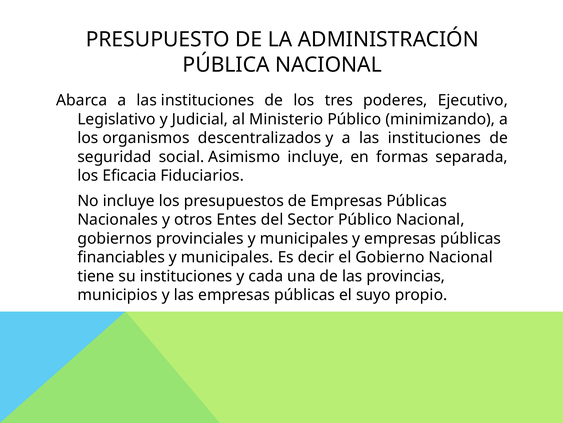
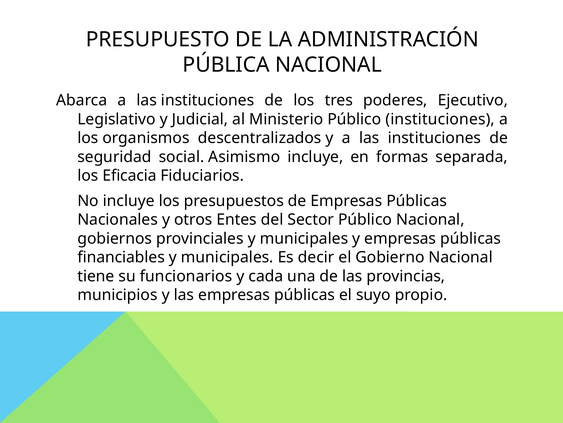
Público minimizando: minimizando -> instituciones (440, 119)
su instituciones: instituciones -> funcionarios (186, 276)
